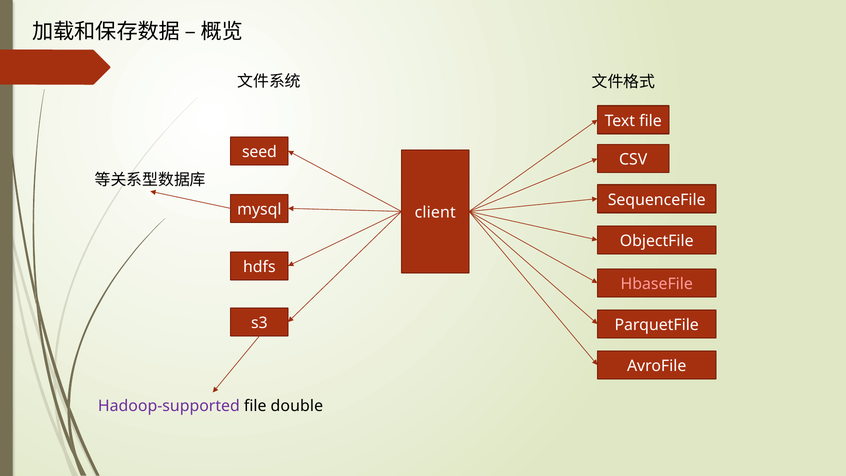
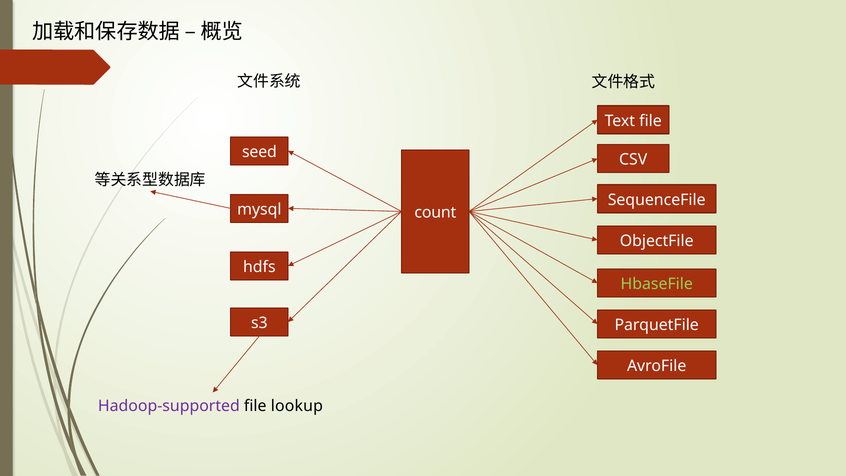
client: client -> count (435, 212)
HbaseFile colour: pink -> light green (657, 284)
double: double -> lookup (297, 406)
